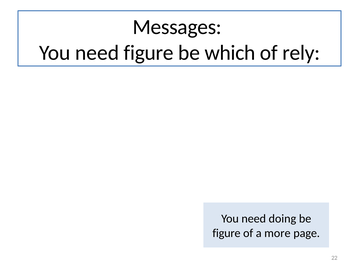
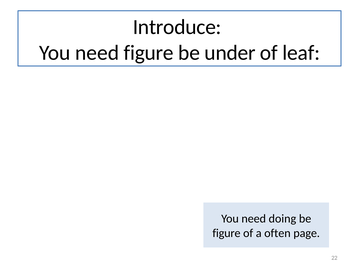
Messages: Messages -> Introduce (177, 27)
which: which -> under (230, 53)
rely: rely -> leaf (301, 53)
more: more -> often (277, 232)
